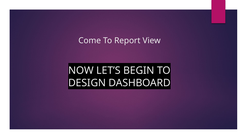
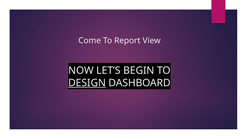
DESIGN underline: none -> present (87, 83)
